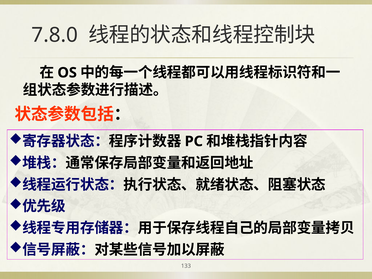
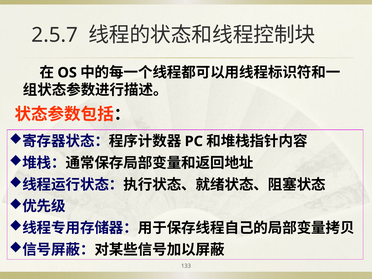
7.8.0: 7.8.0 -> 2.5.7 (55, 35)
